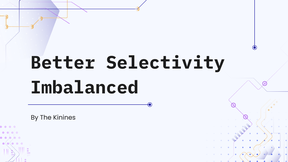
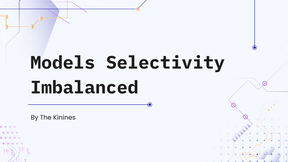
Better: Better -> Models (63, 63)
